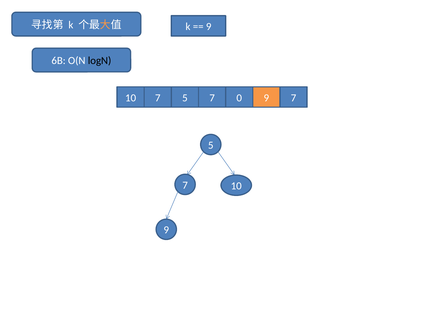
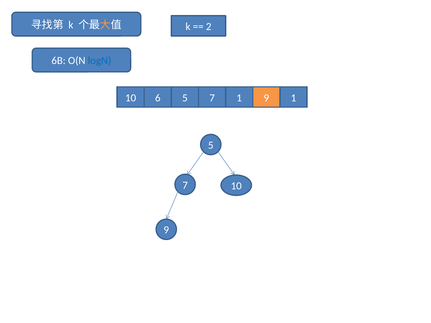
9: 9 -> 2 (209, 27)
logN colour: black -> blue (100, 61)
10 7: 7 -> 6 (158, 98)
7 0: 0 -> 1 (239, 98)
9 7: 7 -> 1 (294, 98)
